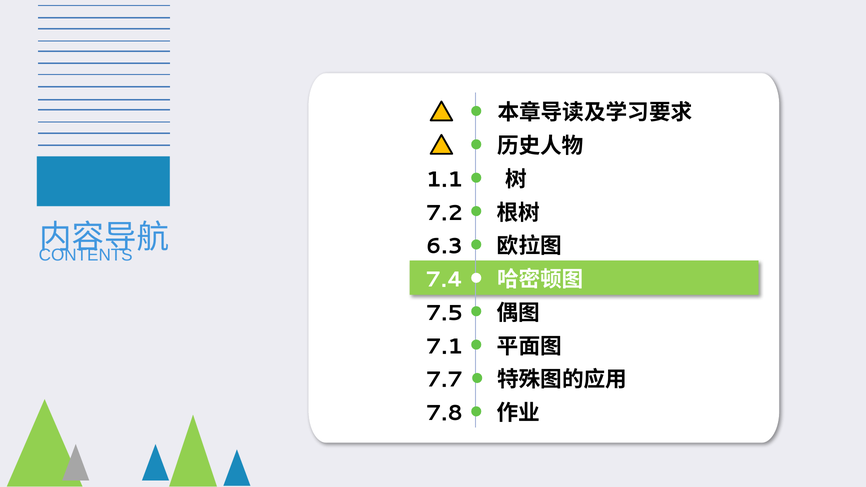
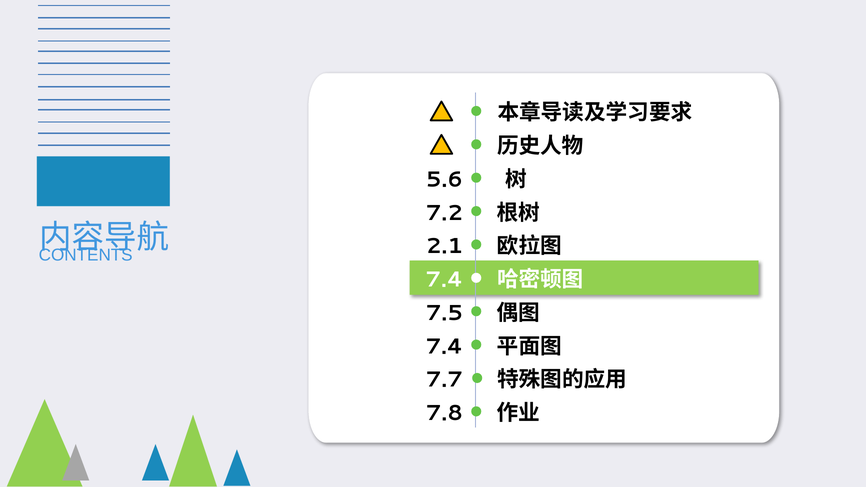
1.1: 1.1 -> 5.6 (444, 179)
6.3: 6.3 -> 2.1 (444, 246)
7.1: 7.1 -> 7.4 (445, 346)
